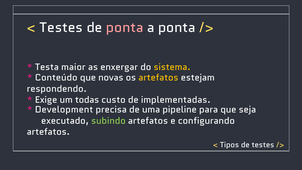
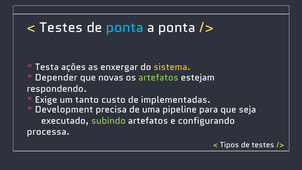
ponta colour: pink -> light blue (125, 27)
maior: maior -> ações (73, 67)
Conteúdo: Conteúdo -> Depender (56, 78)
artefatos colour: yellow -> light green (158, 78)
todas: todas -> tanto (87, 100)
artefatos: artefatos -> processa (48, 132)
